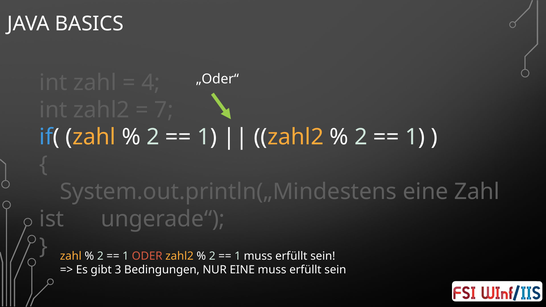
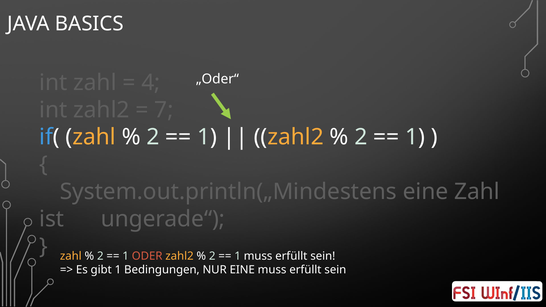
gibt 3: 3 -> 1 (118, 270)
